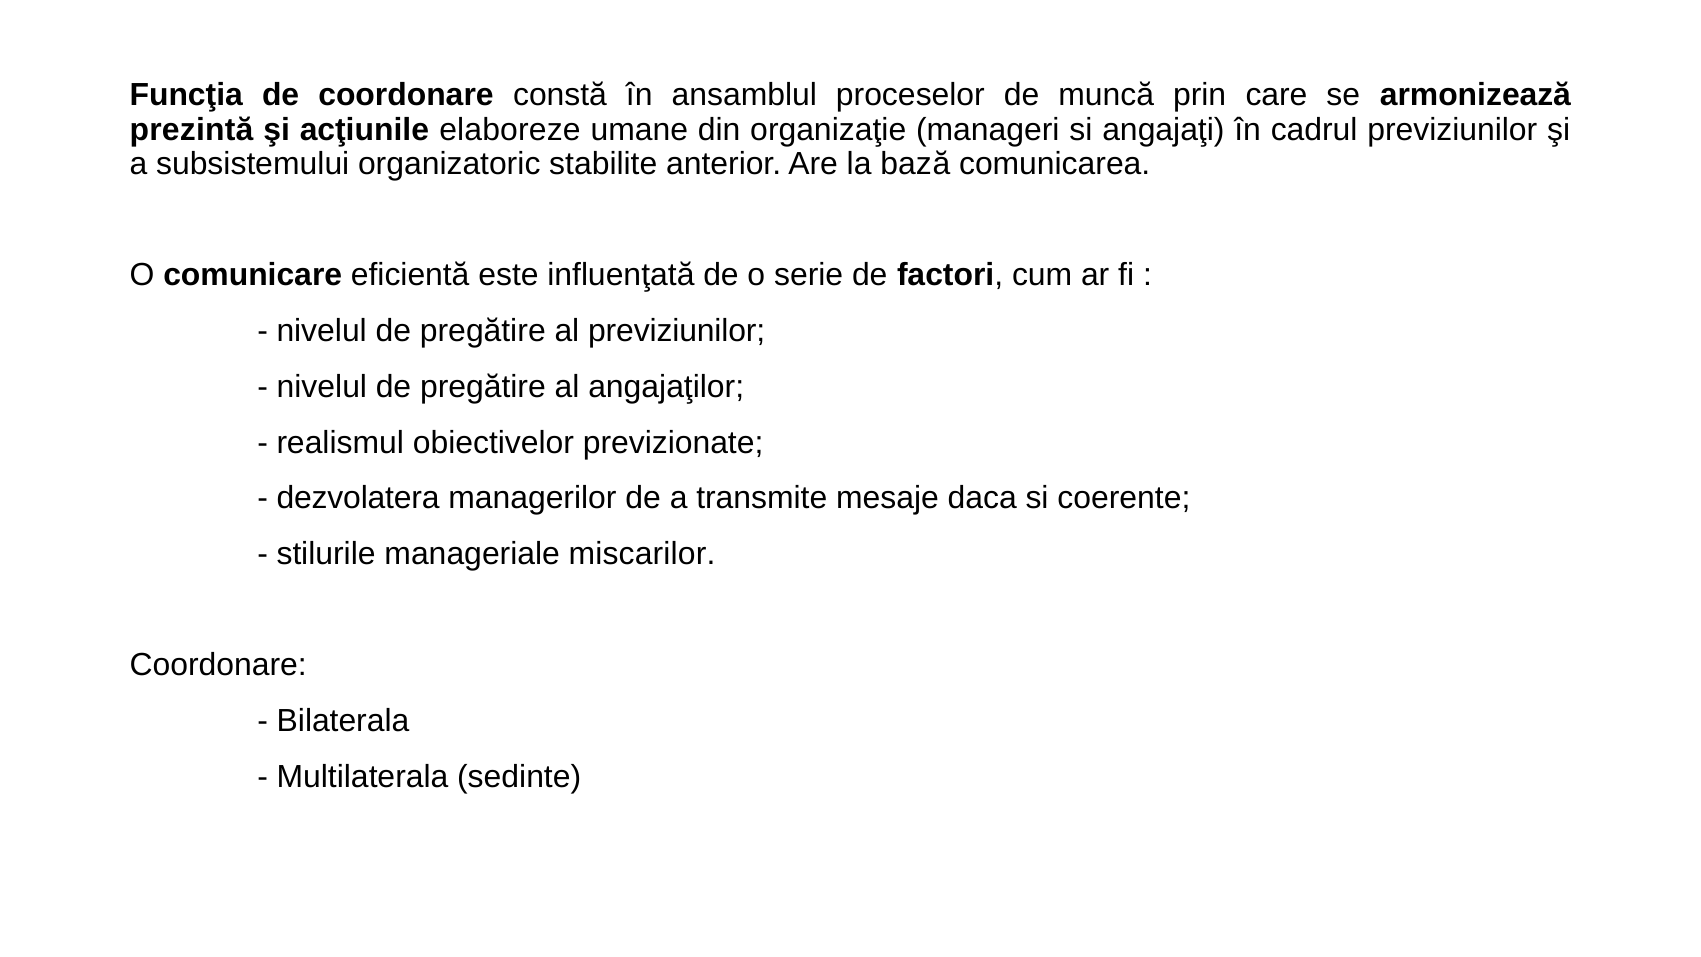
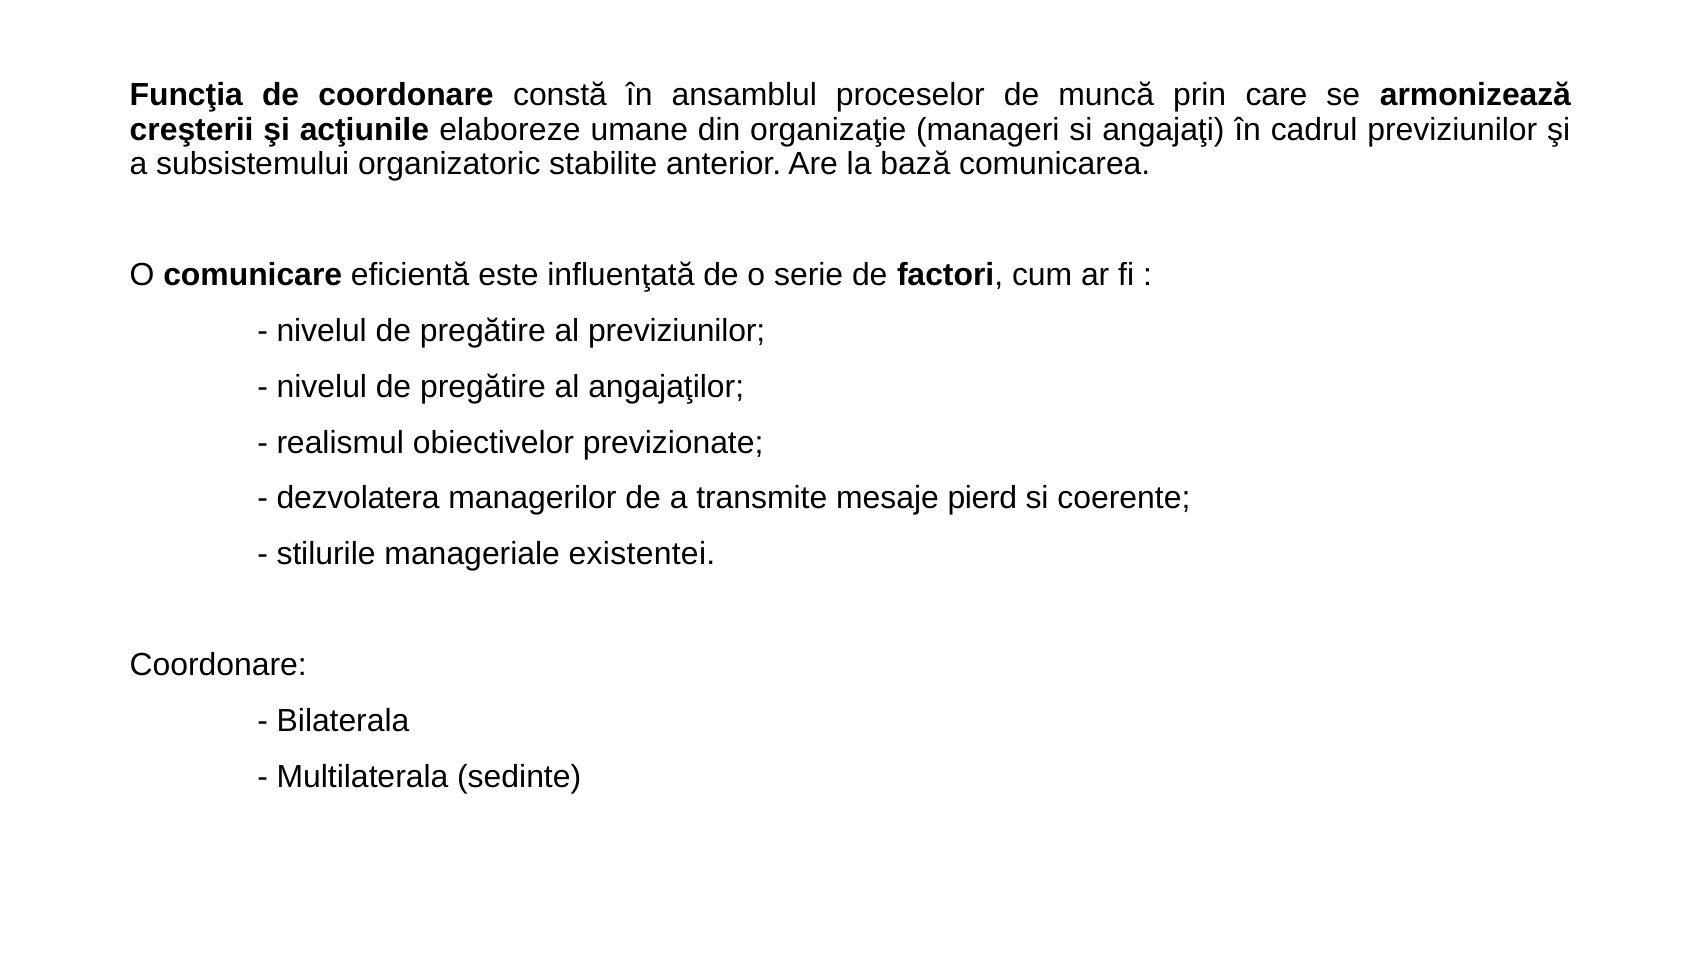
prezintă: prezintă -> creşterii (192, 130)
daca: daca -> pierd (982, 498)
miscarilor: miscarilor -> existentei (642, 554)
